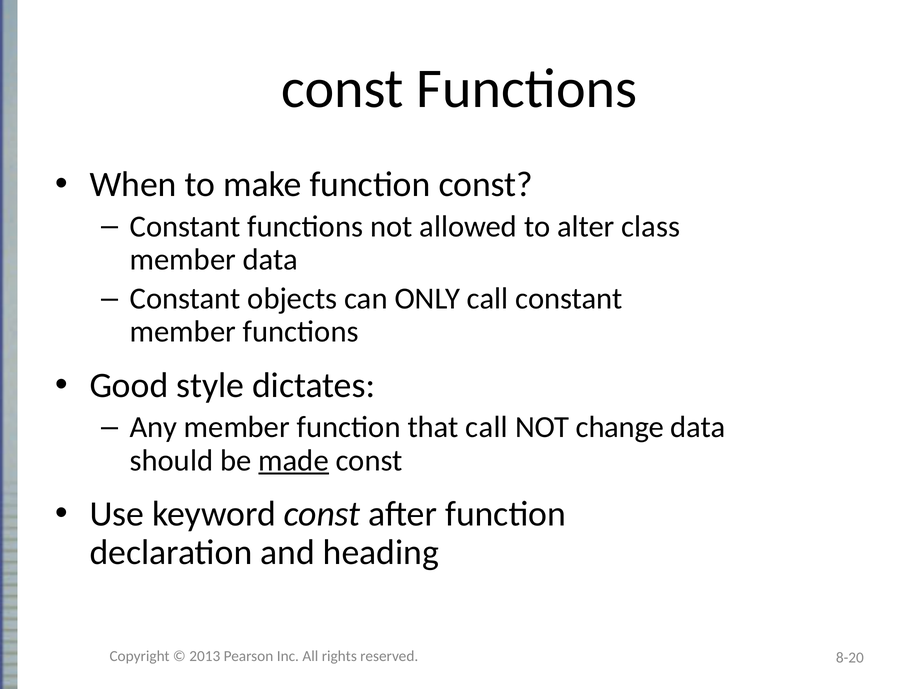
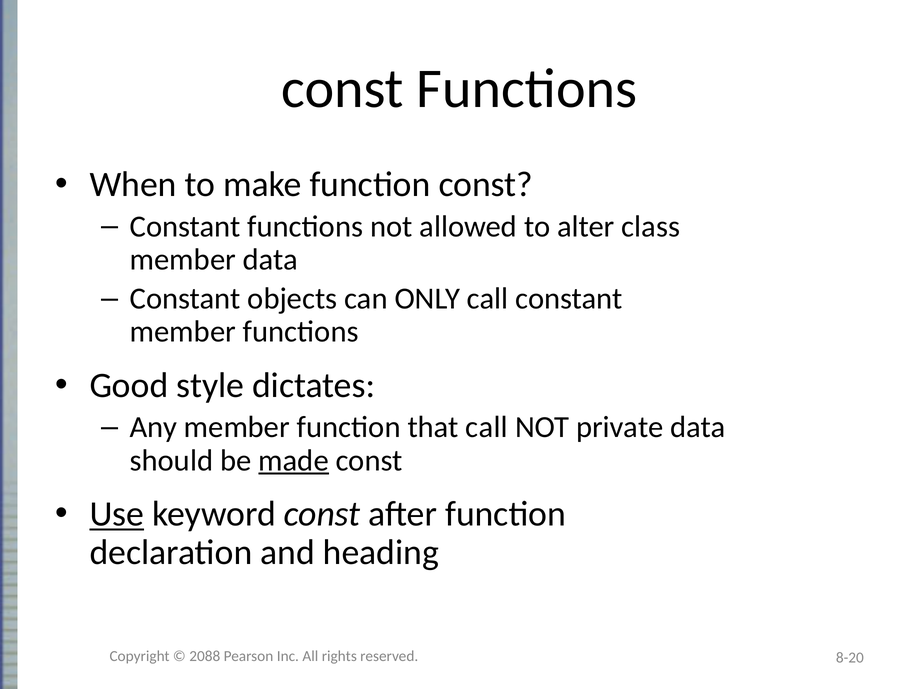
change: change -> private (620, 427)
Use underline: none -> present (117, 514)
2013: 2013 -> 2088 (205, 657)
